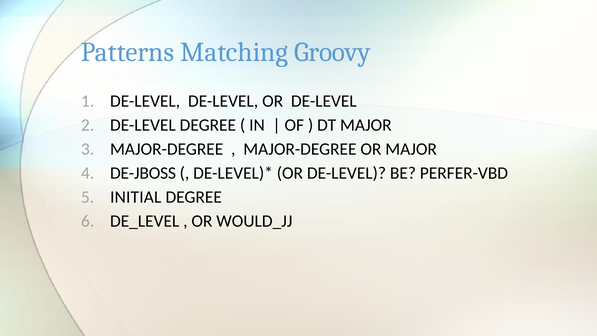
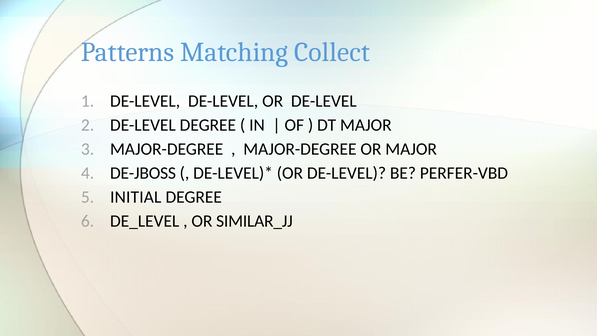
Groovy: Groovy -> Collect (332, 52)
WOULD_JJ: WOULD_JJ -> SIMILAR_JJ (254, 221)
